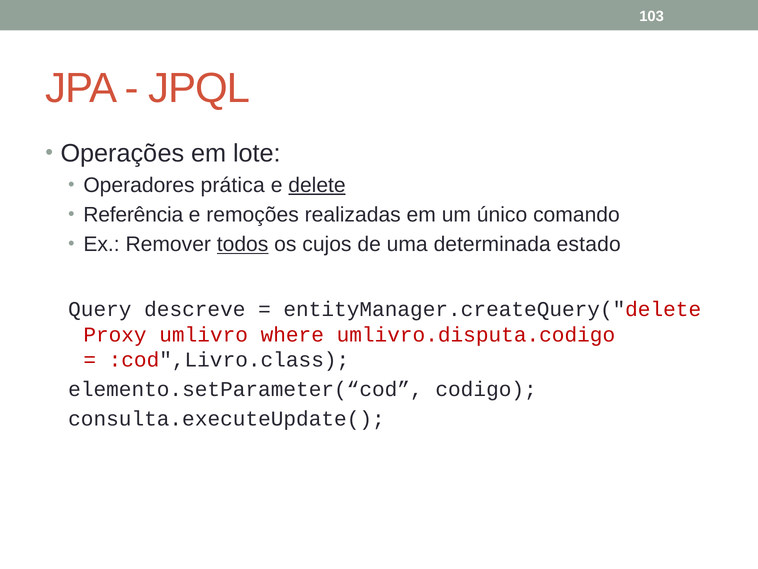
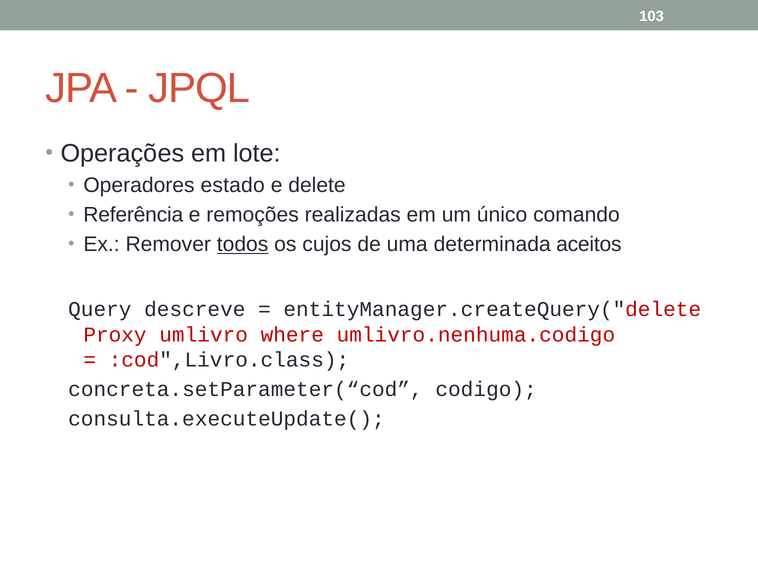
prática: prática -> estado (233, 185)
delete underline: present -> none (317, 185)
estado: estado -> aceitos (589, 244)
umlivro.disputa.codigo: umlivro.disputa.codigo -> umlivro.nenhuma.codigo (476, 334)
elemento.setParameter(“cod: elemento.setParameter(“cod -> concreta.setParameter(“cod (245, 389)
